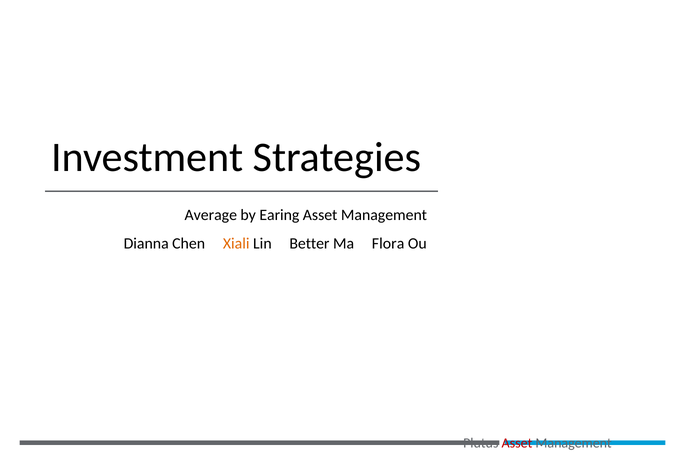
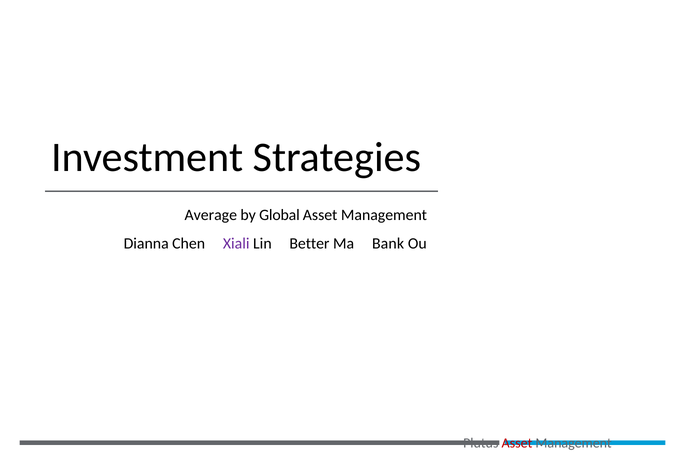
Earing: Earing -> Global (279, 215)
Xiali colour: orange -> purple (236, 244)
Flora: Flora -> Bank (388, 244)
